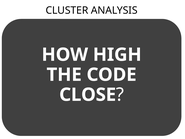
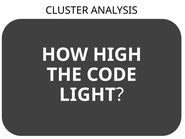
CLOSE: CLOSE -> LIGHT (87, 95)
